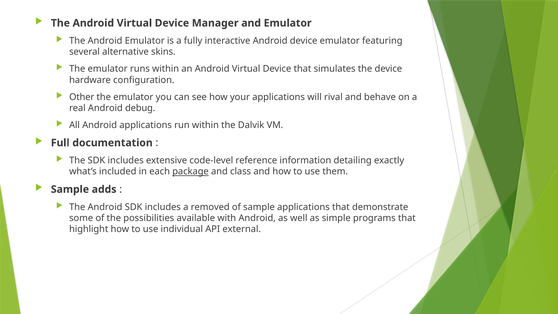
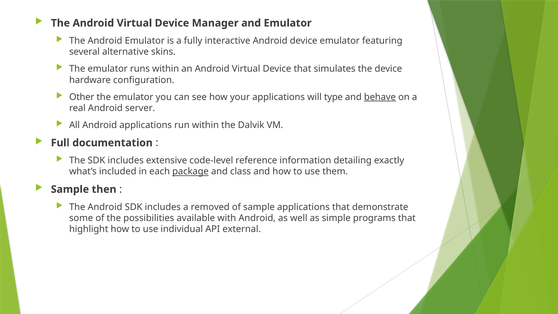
rival: rival -> type (333, 97)
behave underline: none -> present (380, 97)
debug: debug -> server (140, 108)
adds: adds -> then (104, 189)
